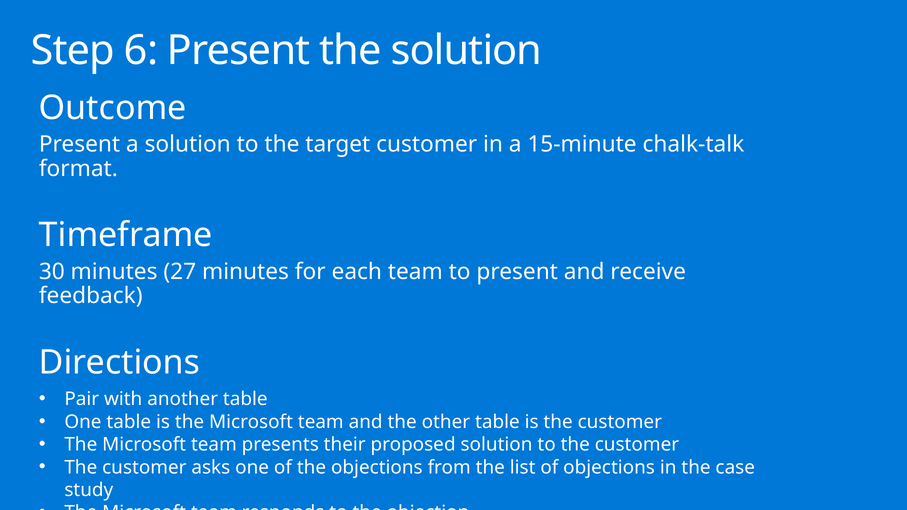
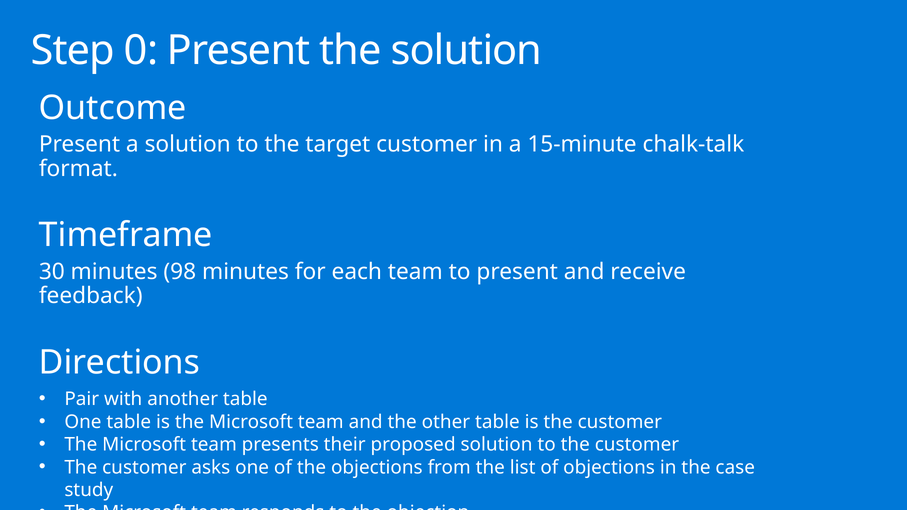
6: 6 -> 0 (141, 51)
27: 27 -> 98 (180, 272)
